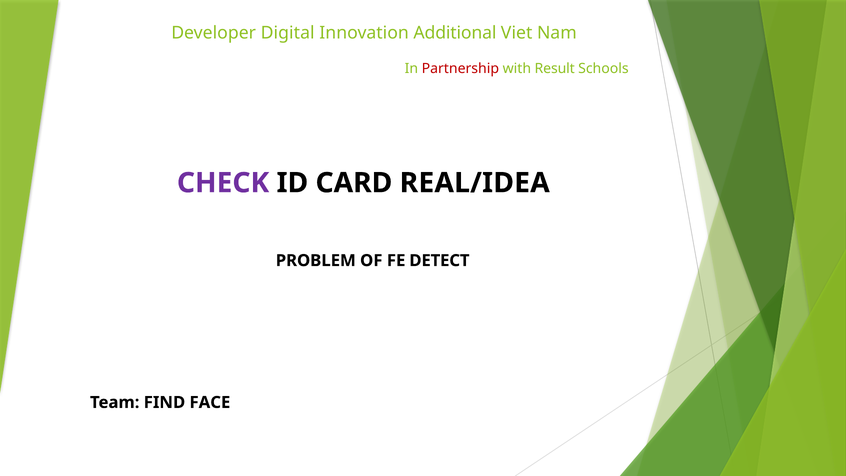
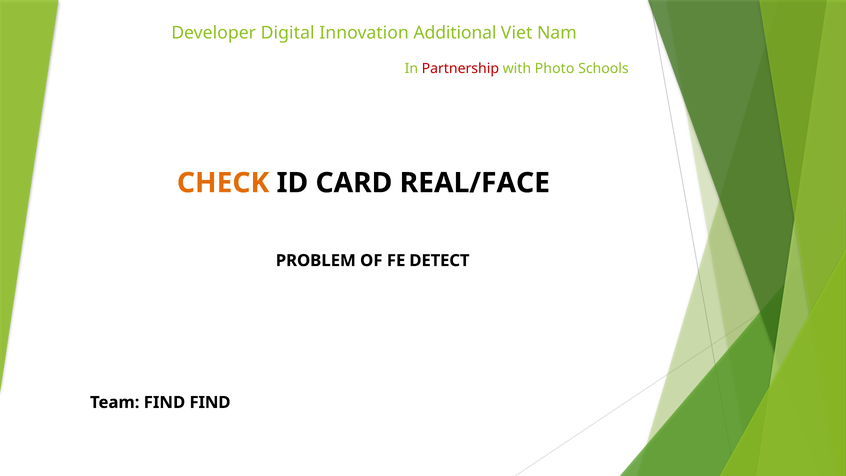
Result: Result -> Photo (555, 69)
CHECK colour: purple -> orange (223, 183)
REAL/IDEA: REAL/IDEA -> REAL/FACE (475, 183)
FIND FACE: FACE -> FIND (210, 402)
